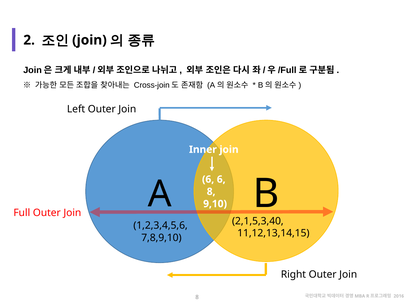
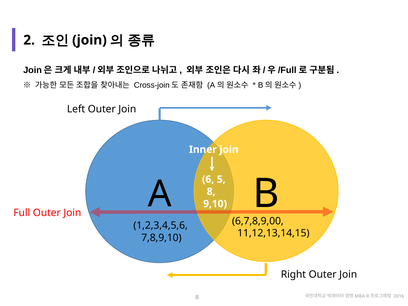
6 6: 6 -> 5 (221, 179)
2,1,5,3,40: 2,1,5,3,40 -> 6,7,8,9,00 (258, 221)
